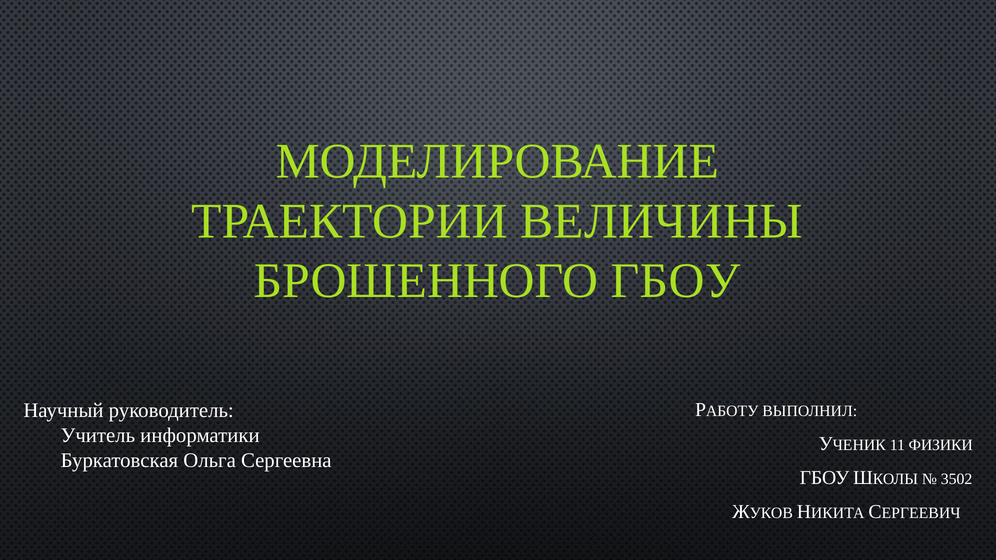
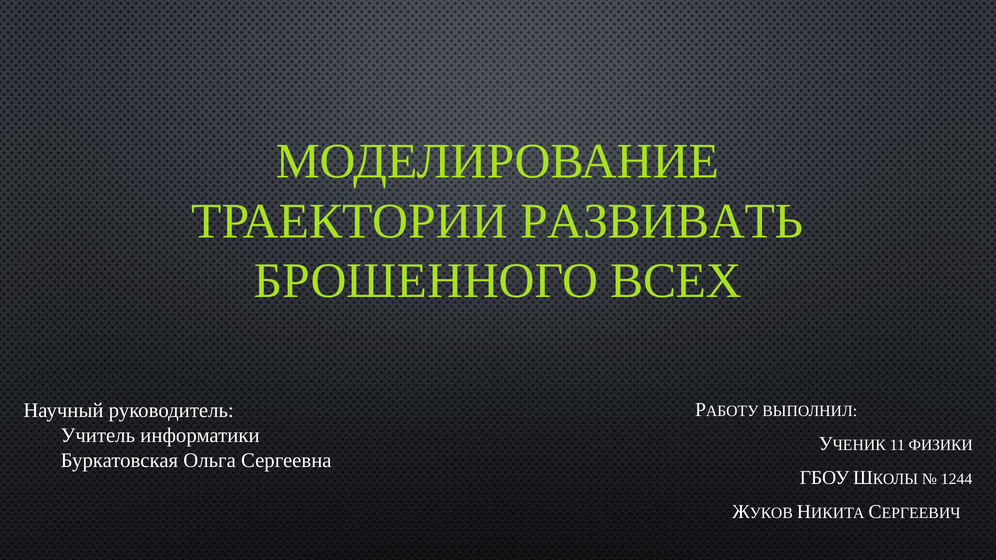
ВЕЛИЧИНЫ: ВЕЛИЧИНЫ -> РАЗВИВАТЬ (662, 221)
БРОШЕННОГО ГБОУ: ГБОУ -> ВСЕХ (676, 281)
3502: 3502 -> 1244 (957, 479)
